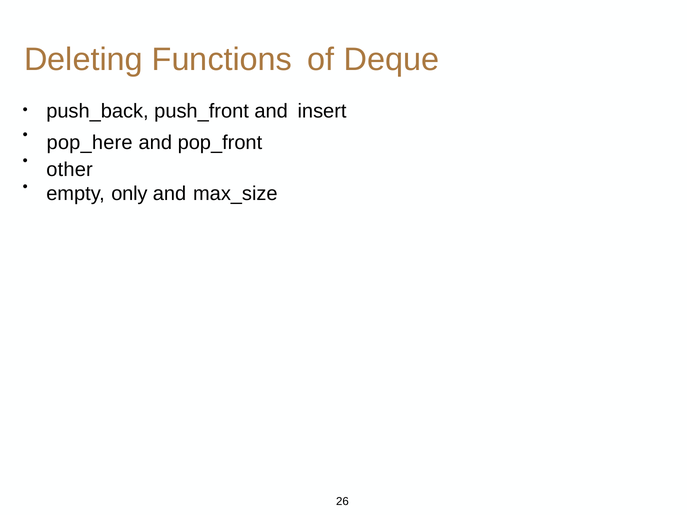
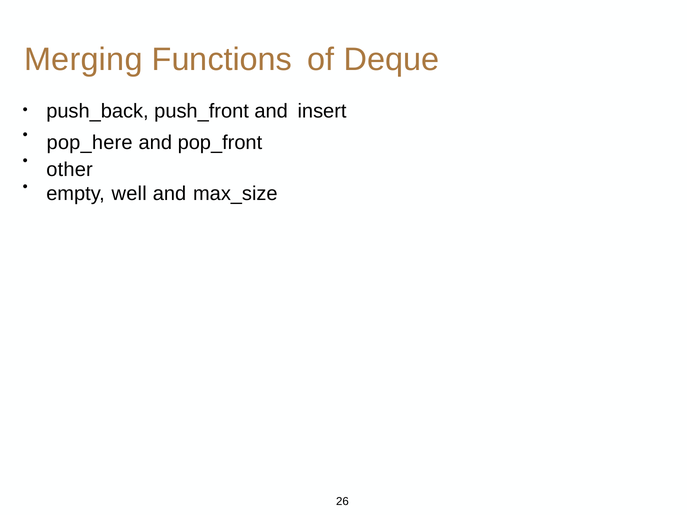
Deleting: Deleting -> Merging (83, 60)
only: only -> well (129, 194)
